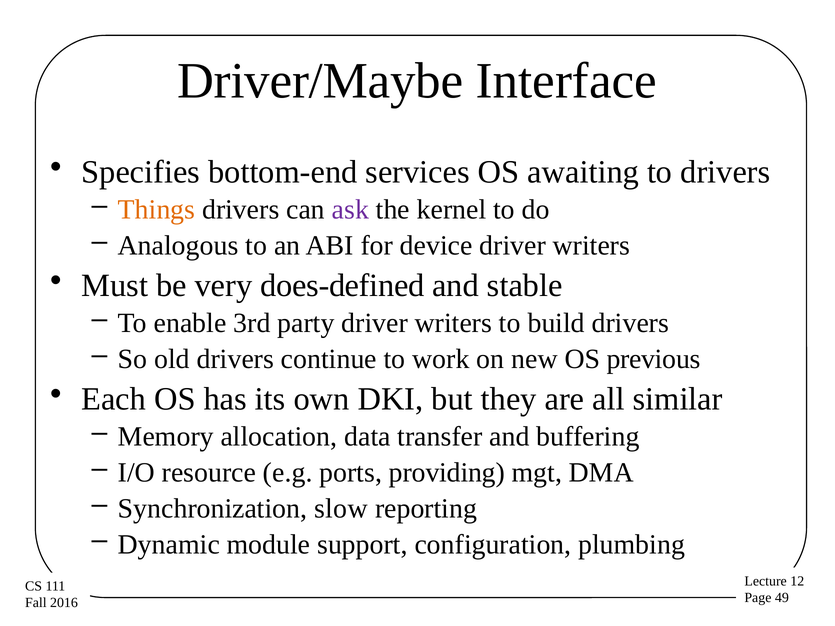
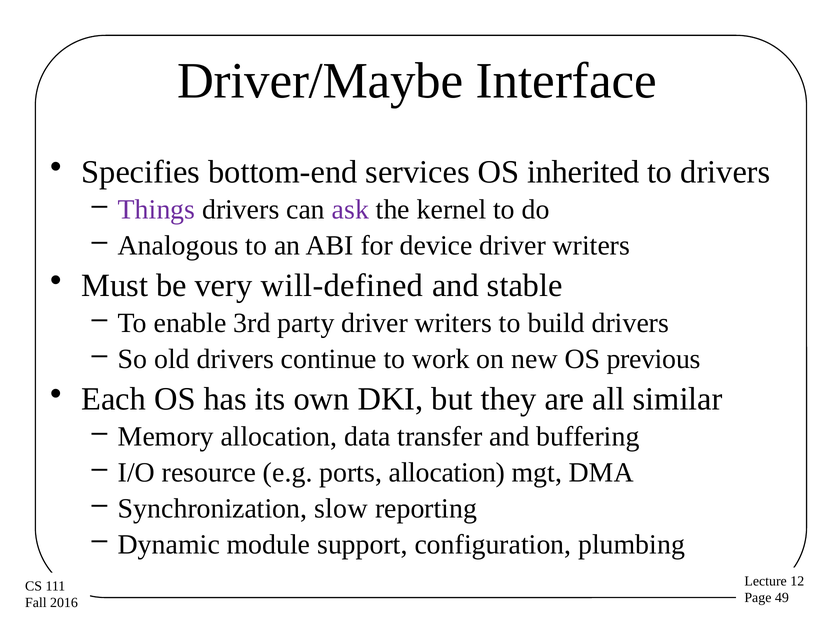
awaiting: awaiting -> inherited (583, 172)
Things colour: orange -> purple (157, 210)
does-defined: does-defined -> will-defined (342, 286)
ports providing: providing -> allocation (447, 473)
